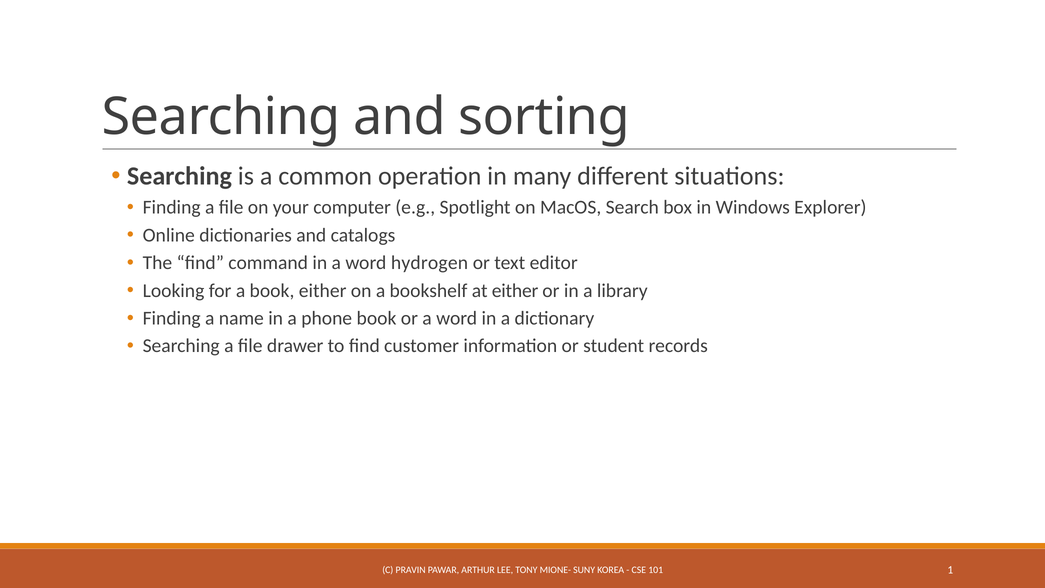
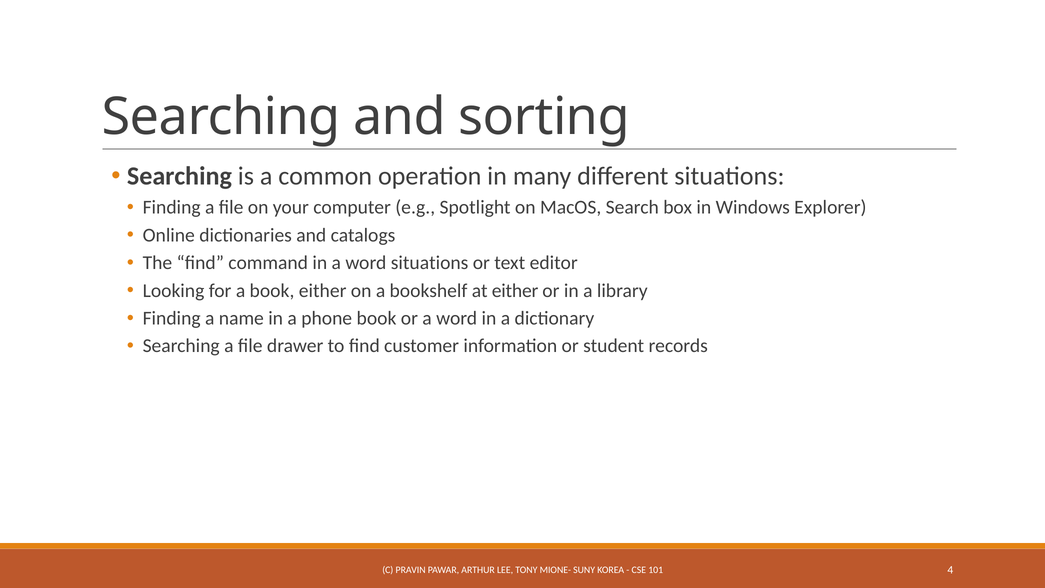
word hydrogen: hydrogen -> situations (430, 263)
1: 1 -> 4 (950, 570)
